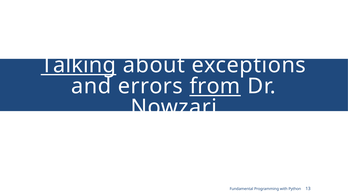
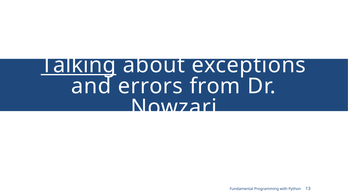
from underline: present -> none (215, 86)
